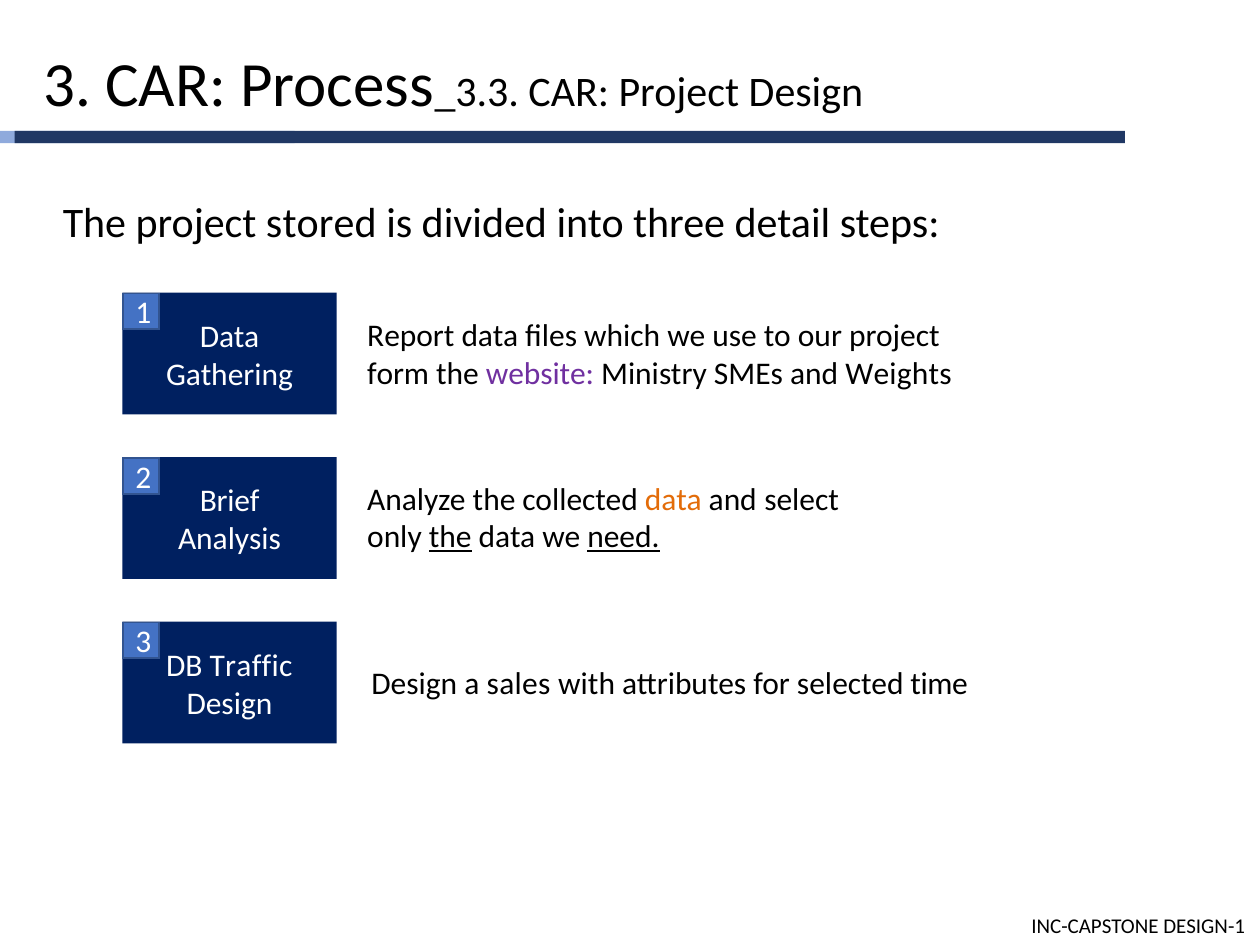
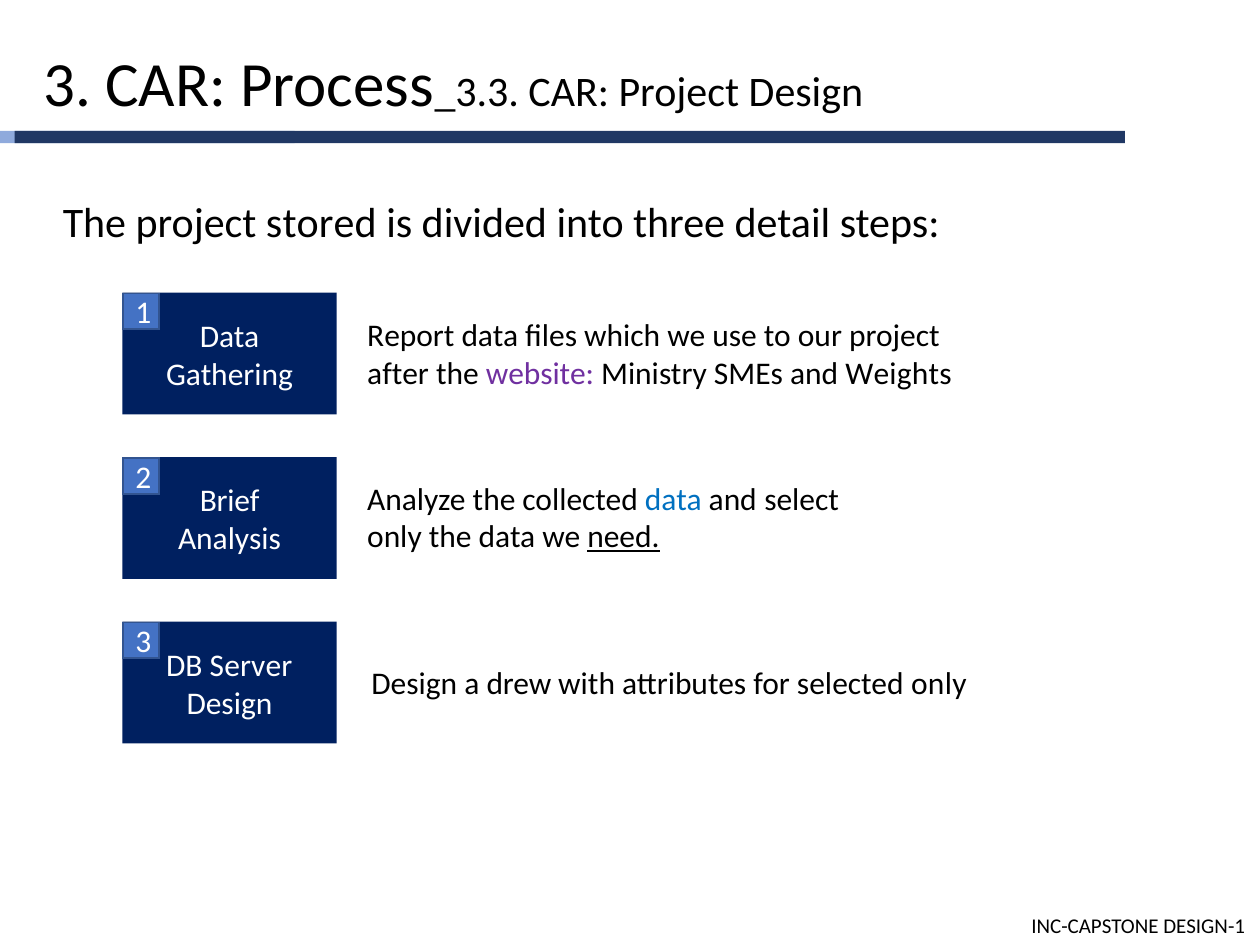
form: form -> after (398, 374)
data colour: orange -> blue (673, 500)
the underline: present -> none (450, 538)
Traffic: Traffic -> Server (251, 666)
sales: sales -> drew (519, 684)
selected time: time -> only (939, 684)
